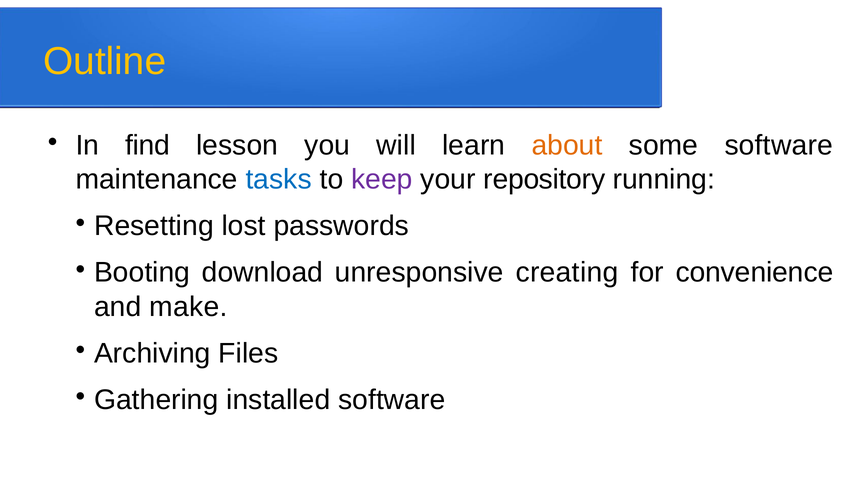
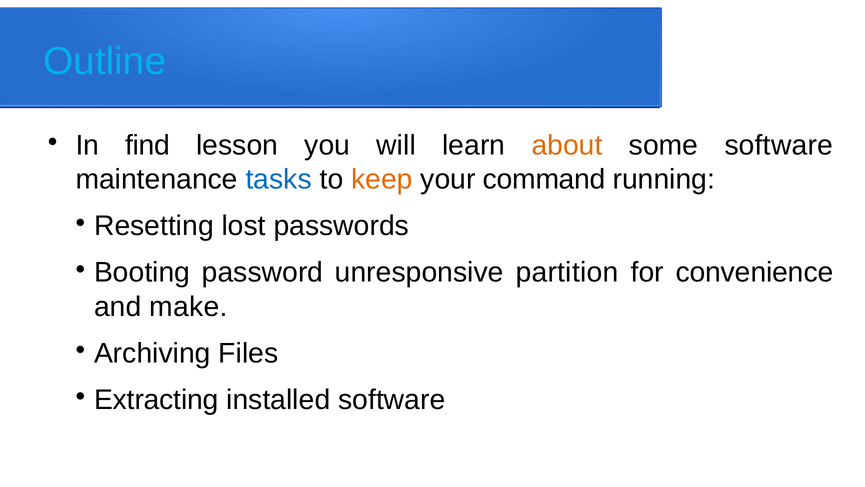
Outline colour: yellow -> light blue (105, 61)
keep colour: purple -> orange (382, 179)
repository: repository -> command (544, 179)
download: download -> password (263, 272)
creating: creating -> partition (567, 272)
Gathering: Gathering -> Extracting (156, 400)
